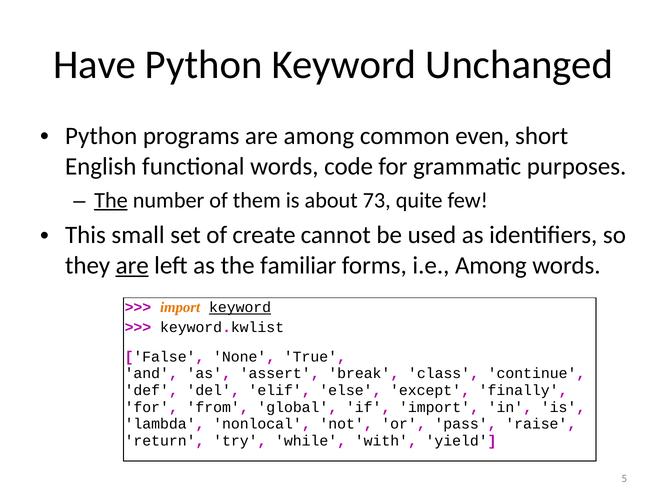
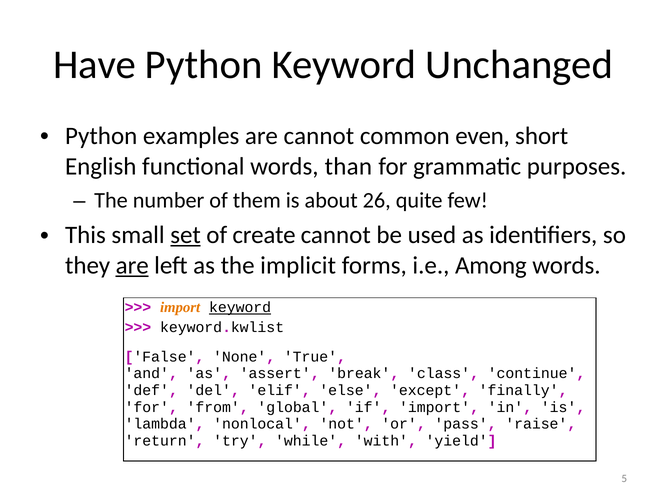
programs: programs -> examples (191, 136)
are among: among -> cannot (319, 136)
code: code -> than (348, 166)
The underline: present -> none (111, 200)
73: 73 -> 26 (377, 200)
set underline: none -> present (186, 235)
familiar: familiar -> implicit (298, 265)
